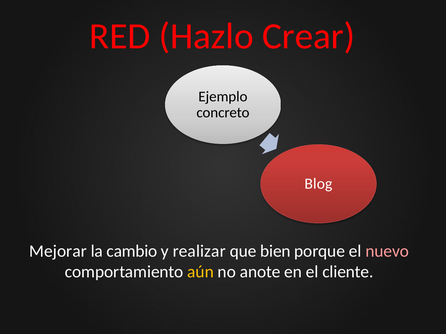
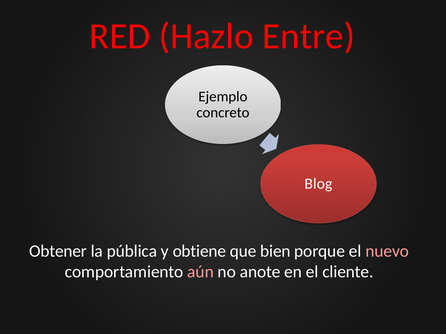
Crear: Crear -> Entre (309, 36)
Mejorar: Mejorar -> Obtener (58, 251)
cambio: cambio -> pública (132, 251)
realizar: realizar -> obtiene (199, 251)
aún colour: yellow -> pink (201, 272)
